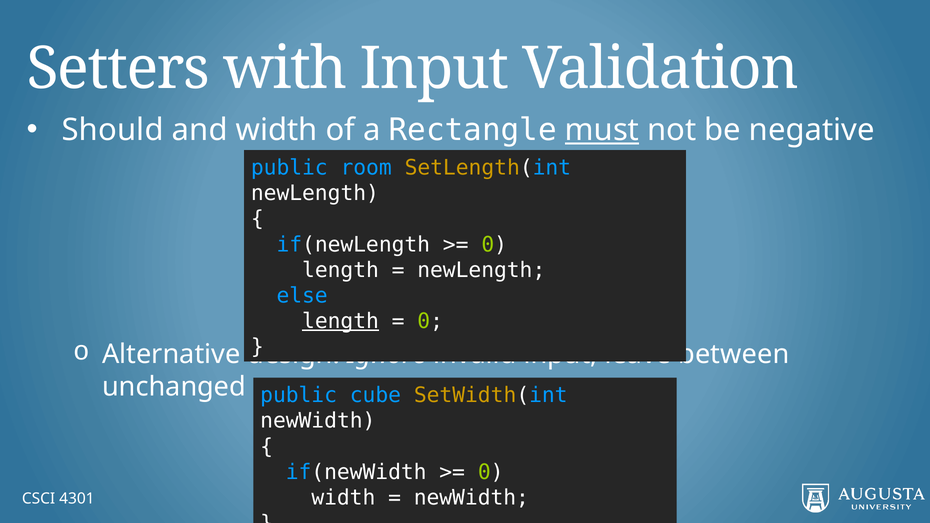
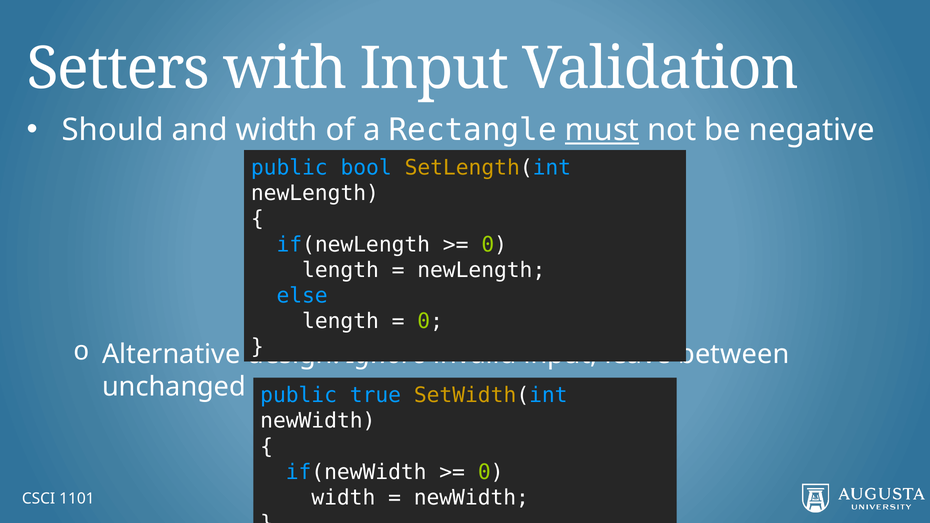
room: room -> bool (366, 168)
length underline: present -> none (341, 321)
cube: cube -> true (375, 396)
4301: 4301 -> 1101 (77, 499)
